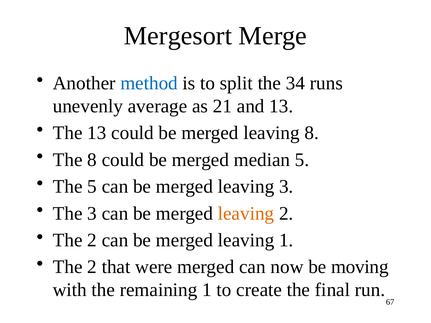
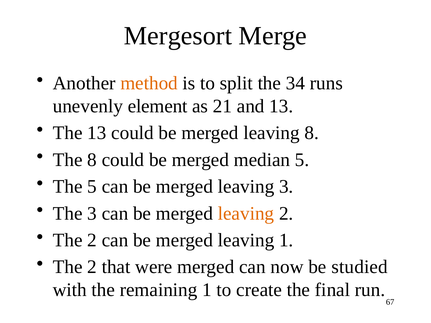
method colour: blue -> orange (149, 83)
average: average -> element (158, 106)
moving: moving -> studied (360, 267)
